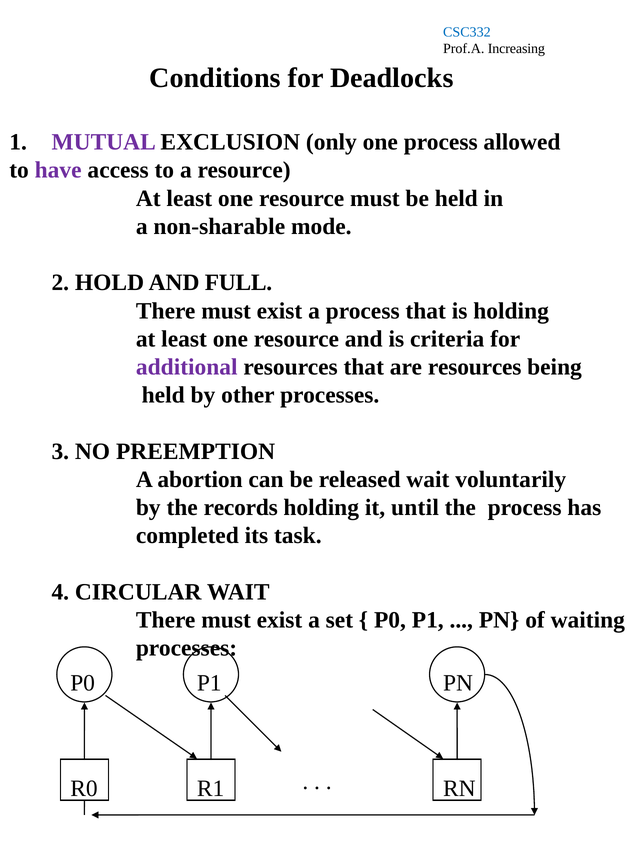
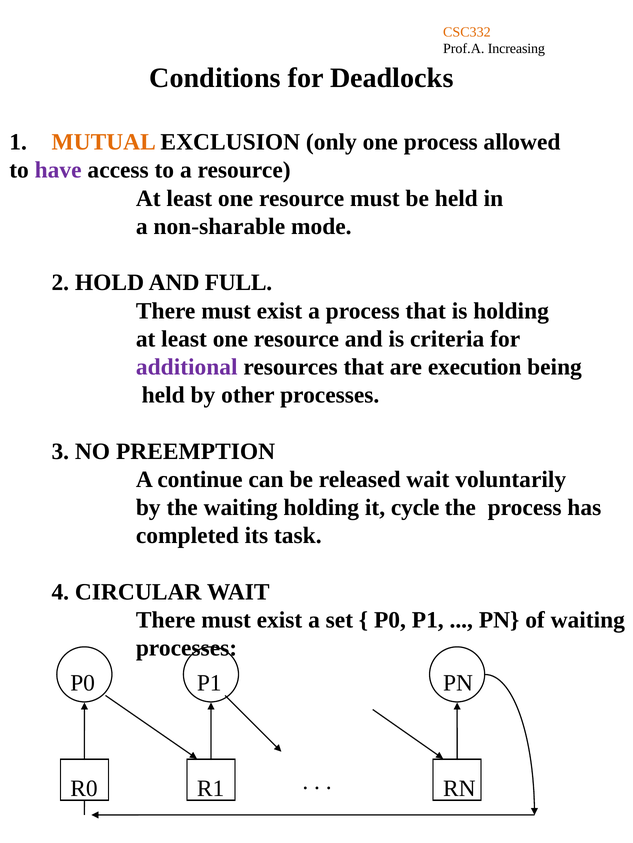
CSC332 colour: blue -> orange (467, 32)
MUTUAL colour: purple -> orange (104, 142)
are resources: resources -> execution (475, 367)
abortion: abortion -> continue (200, 480)
the records: records -> waiting (241, 508)
until: until -> cycle (415, 508)
